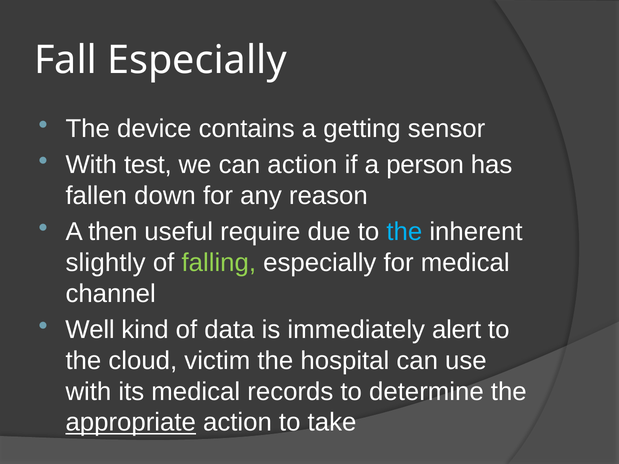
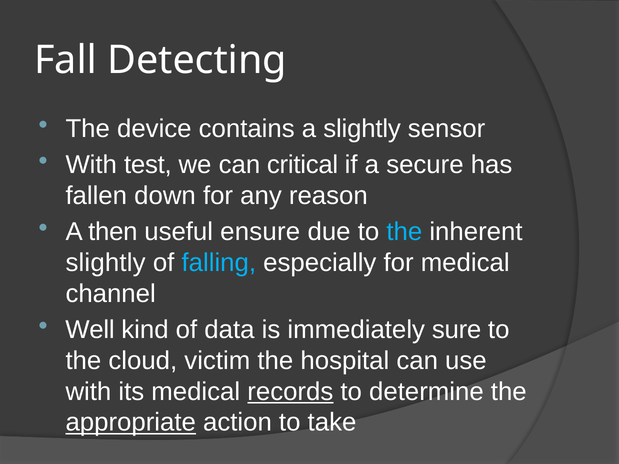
Fall Especially: Especially -> Detecting (197, 60)
a getting: getting -> slightly (362, 129)
can action: action -> critical (303, 165)
person: person -> secure (425, 165)
require: require -> ensure (260, 232)
falling colour: light green -> light blue (219, 263)
alert: alert -> sure (457, 330)
records underline: none -> present (290, 392)
